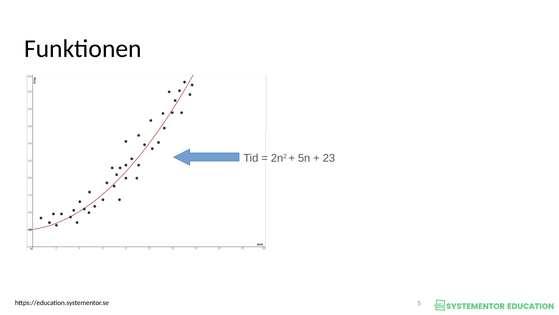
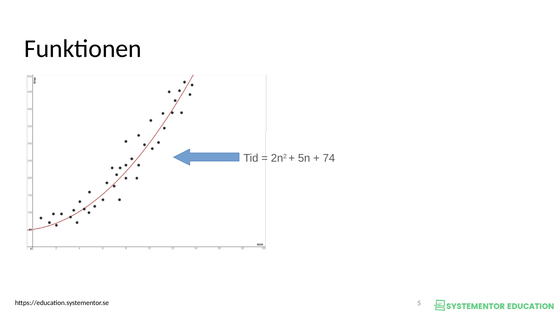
23: 23 -> 74 (329, 158)
